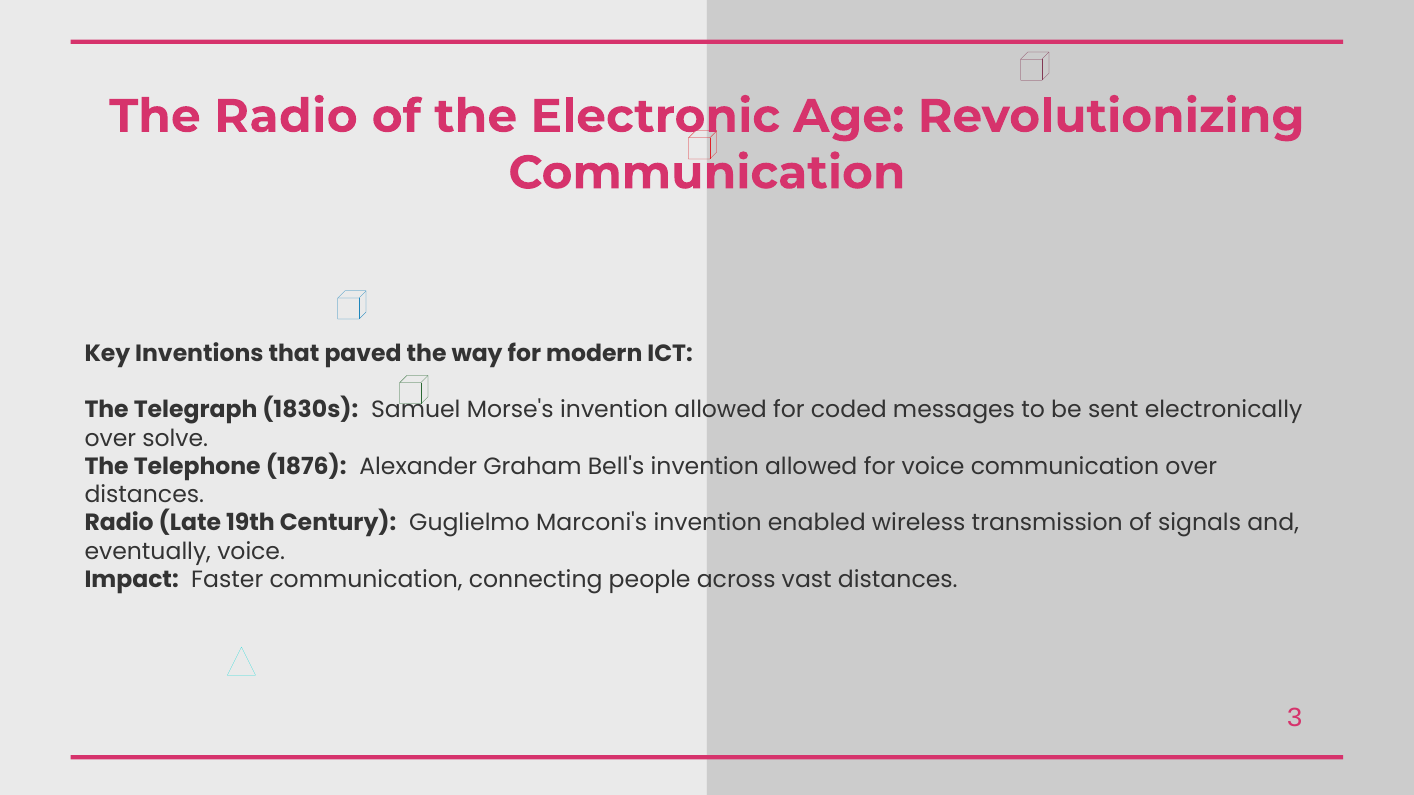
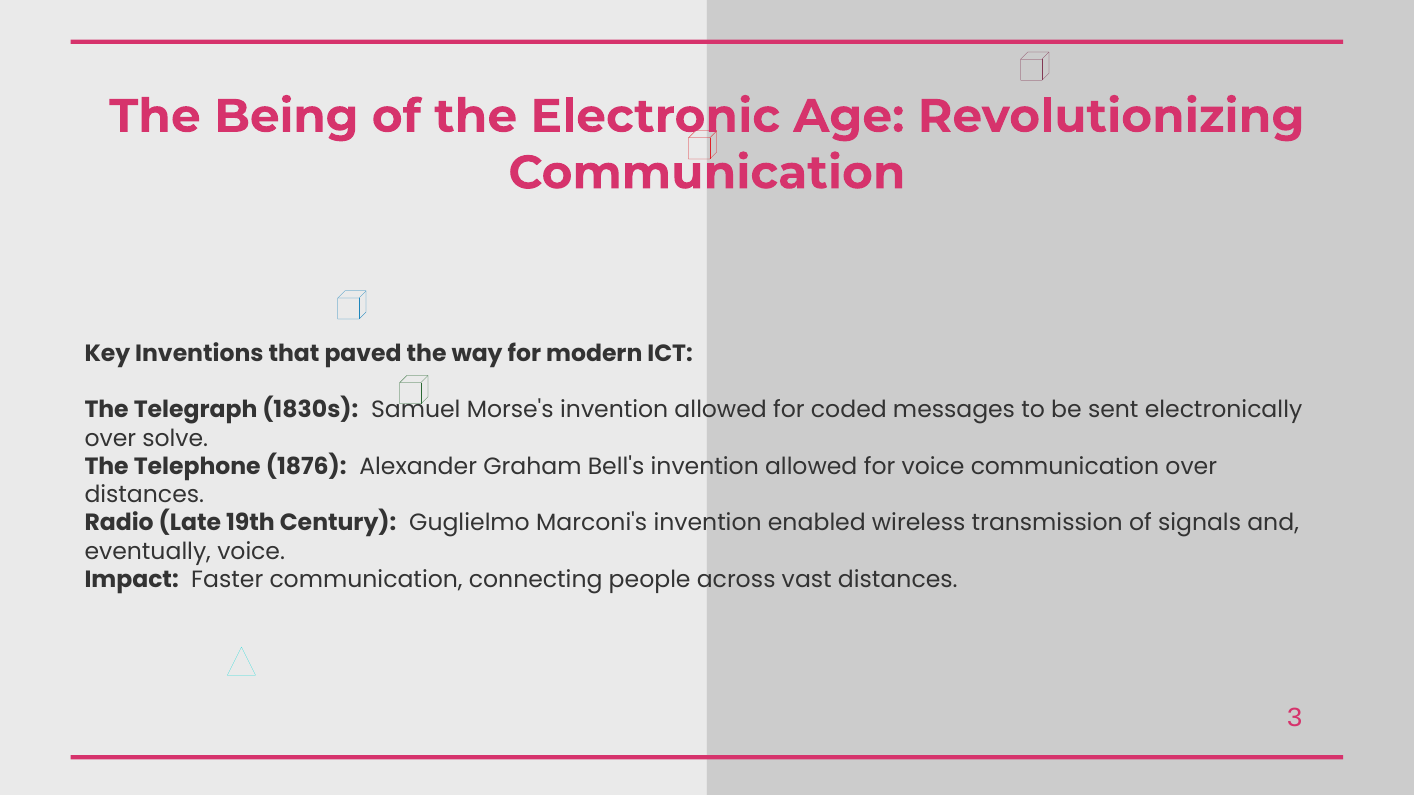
The Radio: Radio -> Being (286, 116)
